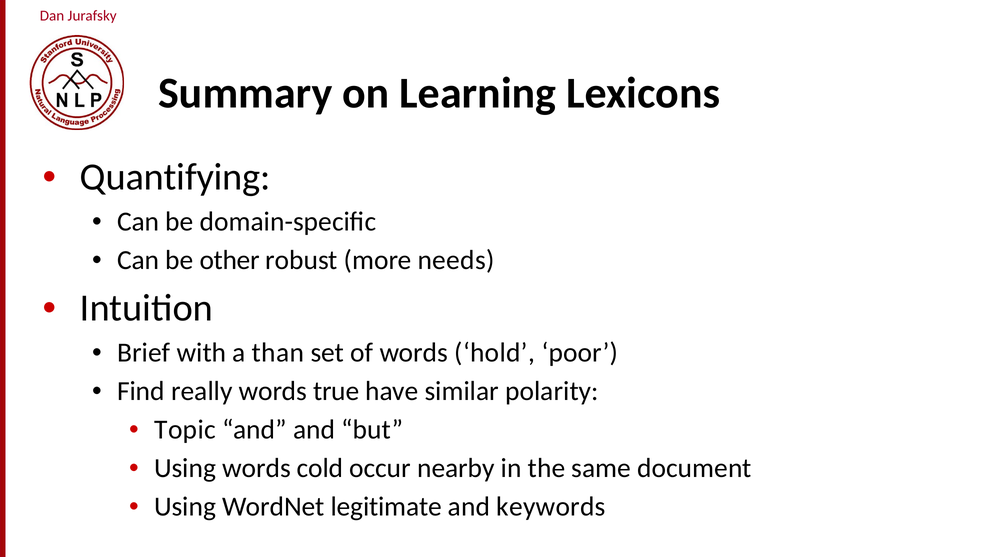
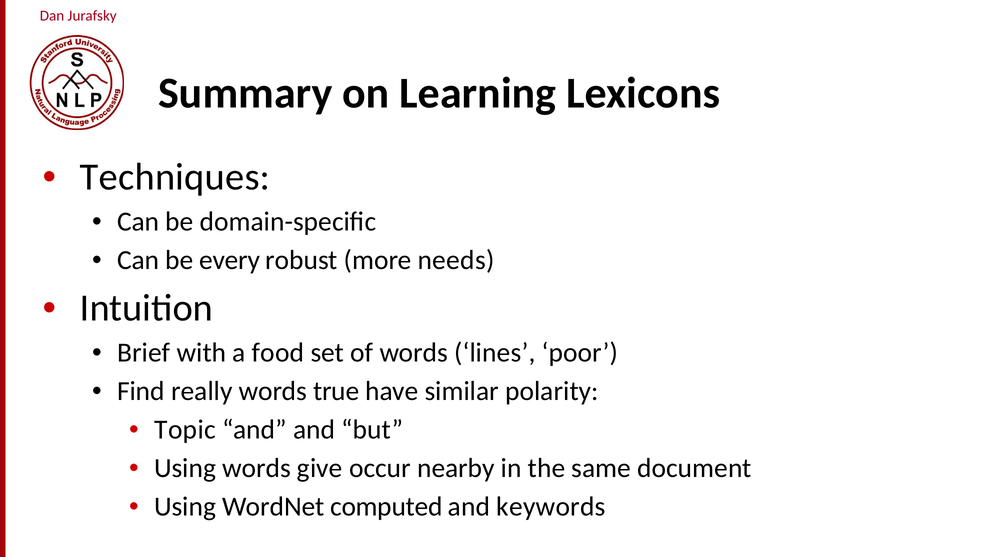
Quantifying: Quantifying -> Techniques (175, 177)
other: other -> every (230, 260)
than: than -> food (278, 352)
hold: hold -> lines (495, 352)
cold: cold -> give (320, 468)
legitimate: legitimate -> computed (386, 506)
